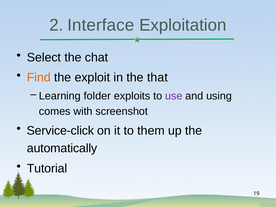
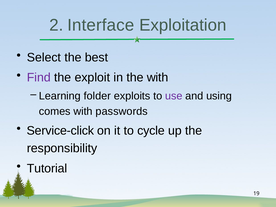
chat: chat -> best (96, 57)
Find colour: orange -> purple (39, 78)
the that: that -> with (158, 78)
screenshot: screenshot -> passwords (122, 111)
them: them -> cycle (151, 131)
automatically: automatically -> responsibility (62, 148)
